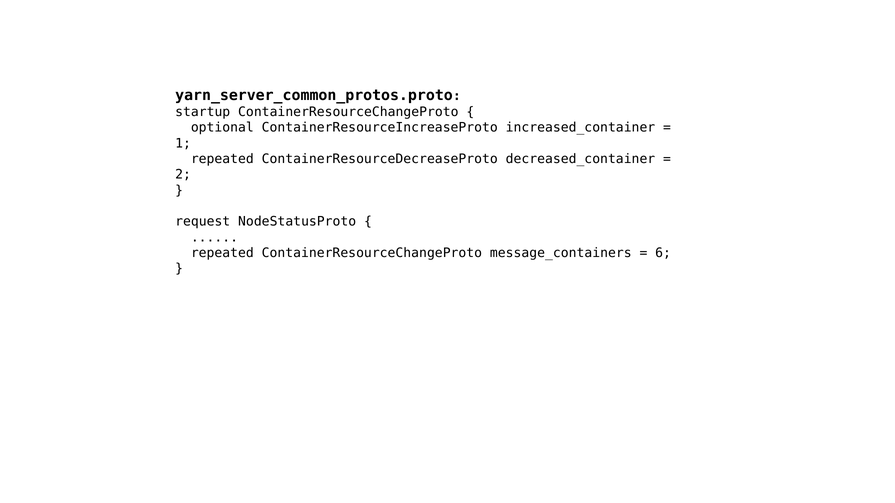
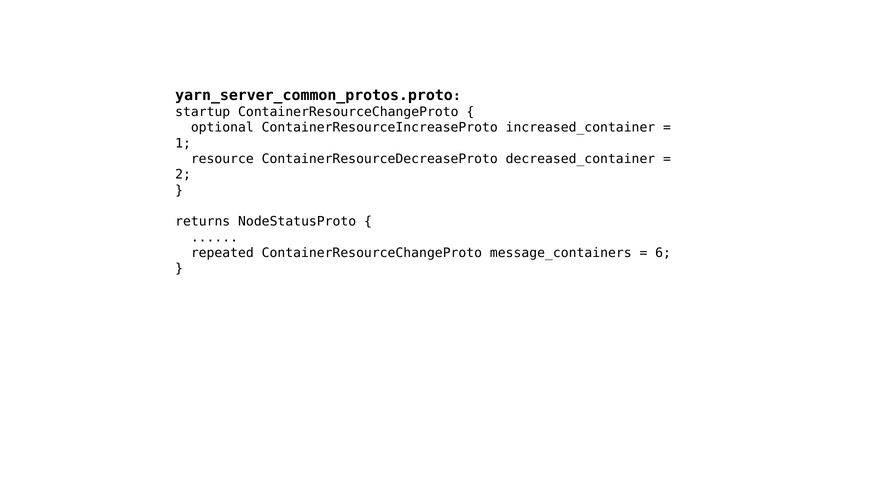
repeated: repeated -> resource (222, 159)
request: request -> returns (203, 222)
